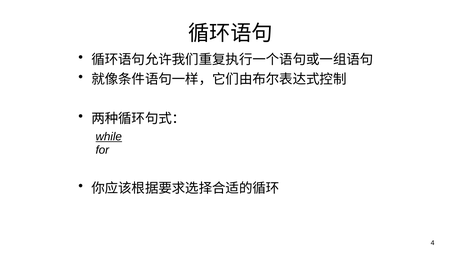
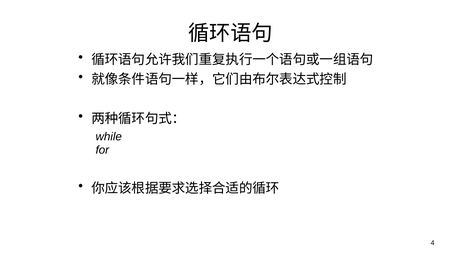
while underline: present -> none (109, 136)
